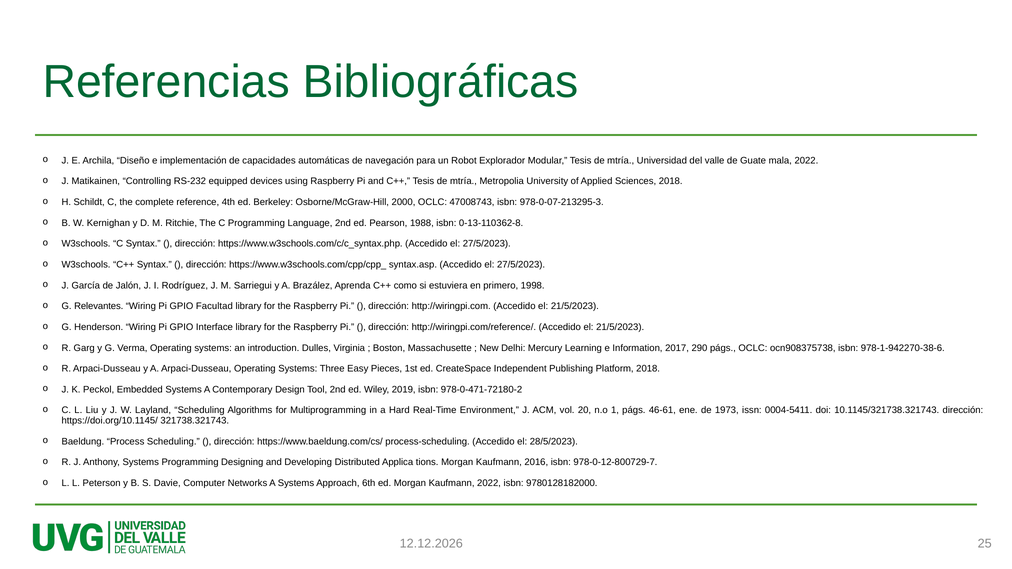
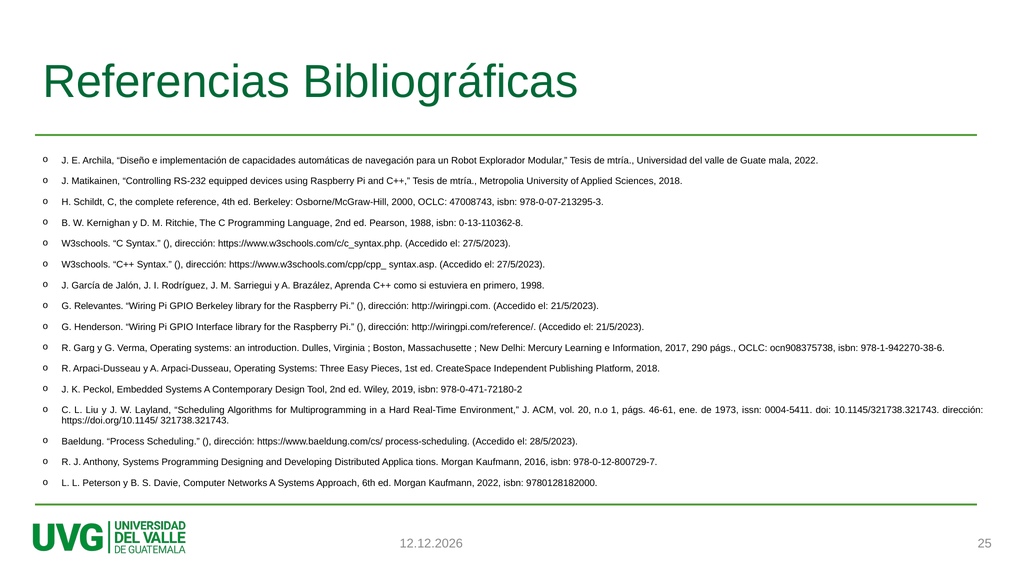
GPIO Facultad: Facultad -> Berkeley (214, 306)
